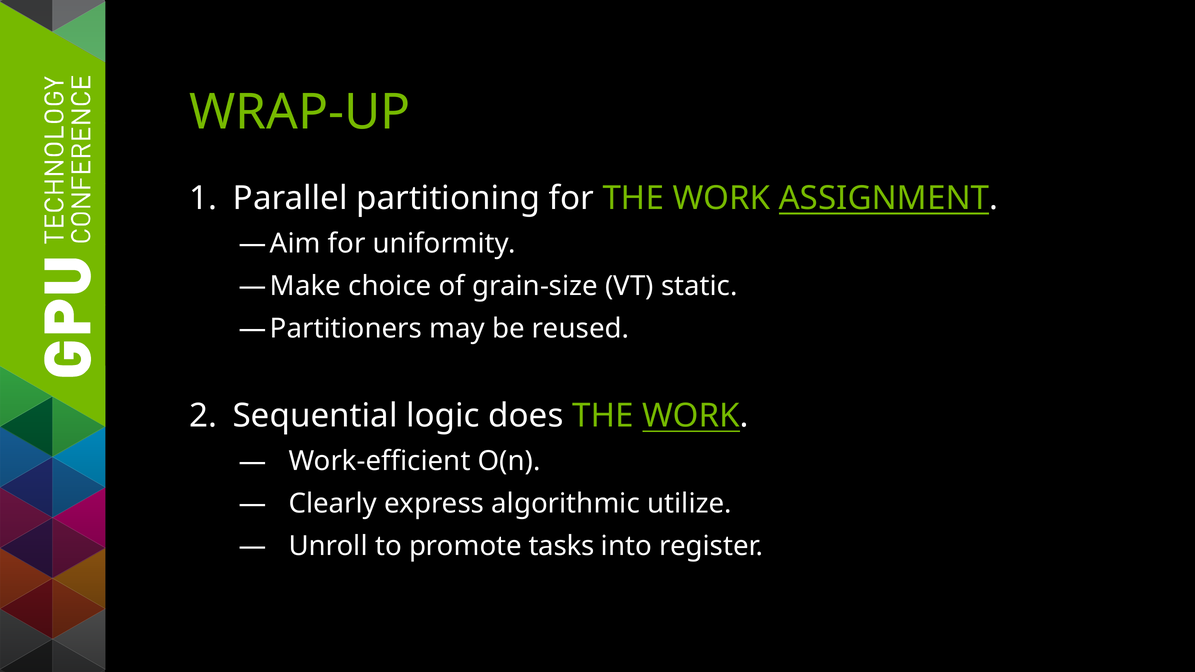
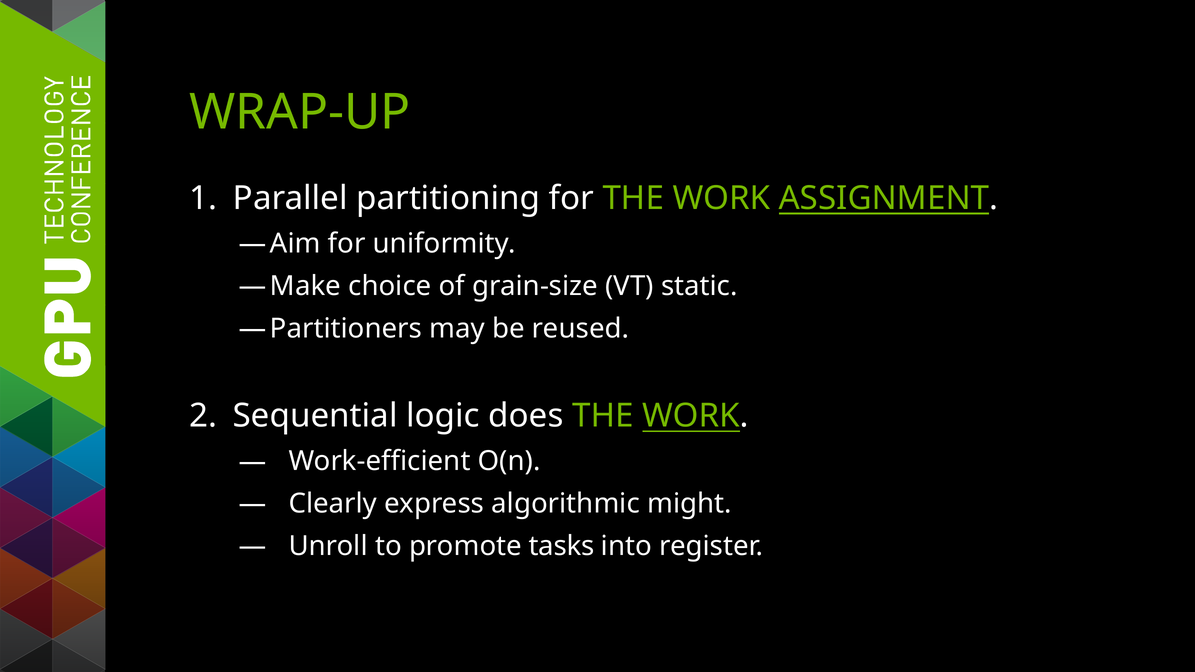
utilize: utilize -> might (689, 504)
